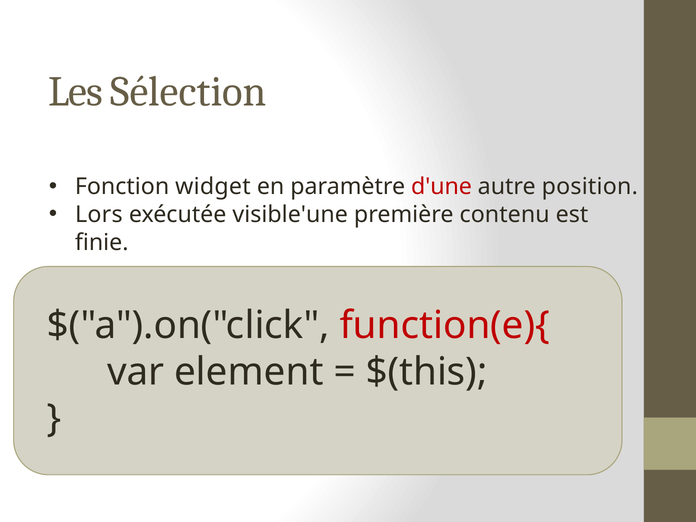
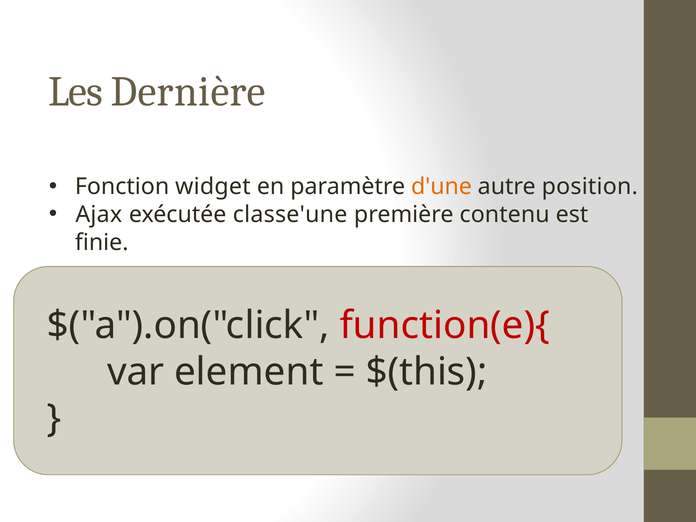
Sélection: Sélection -> Dernière (188, 92)
d'une colour: red -> orange (441, 187)
Lors: Lors -> Ajax (99, 215)
visible'une: visible'une -> classe'une (290, 215)
